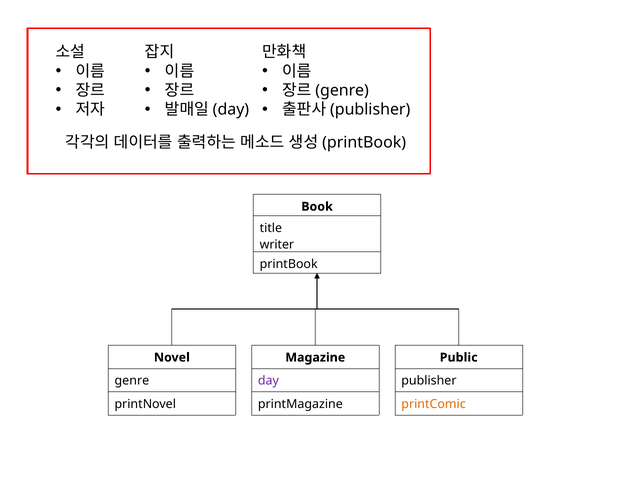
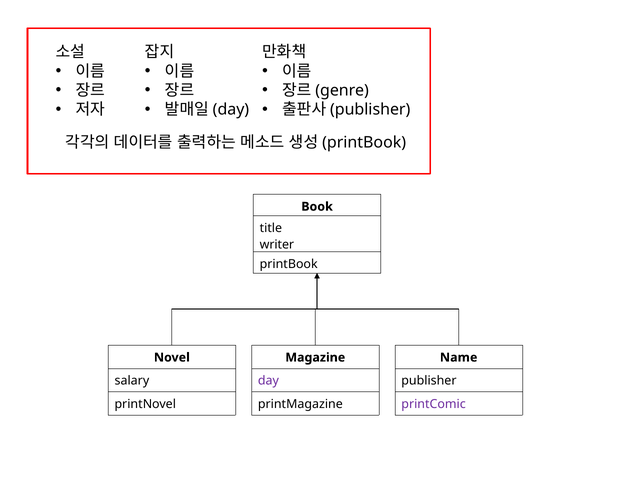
Public: Public -> Name (459, 358)
genre: genre -> salary (132, 381)
printComic colour: orange -> purple (434, 404)
